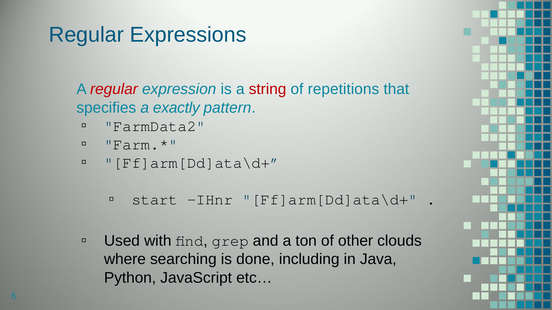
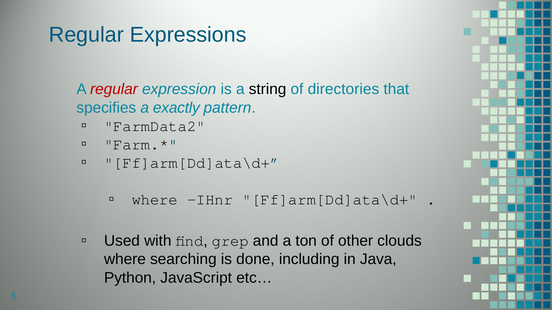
string colour: red -> black (268, 89)
repetitions: repetitions -> directories (343, 89)
start: start -> where (155, 200)
